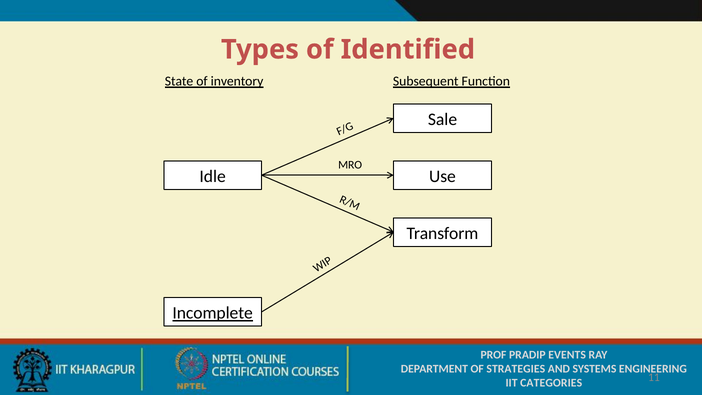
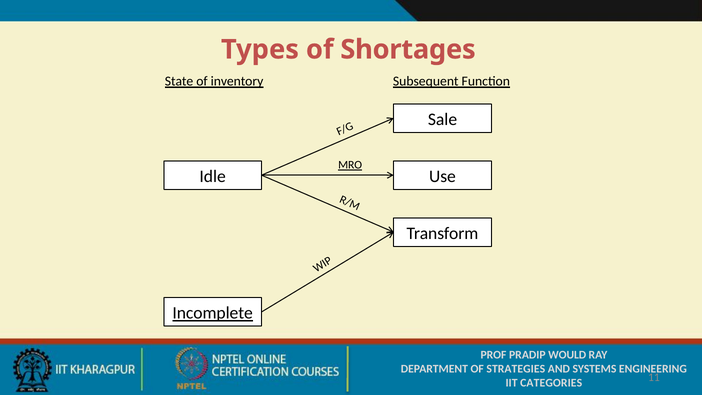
Identified: Identified -> Shortages (408, 49)
MRO underline: none -> present (350, 165)
EVENTS: EVENTS -> WOULD (567, 355)
